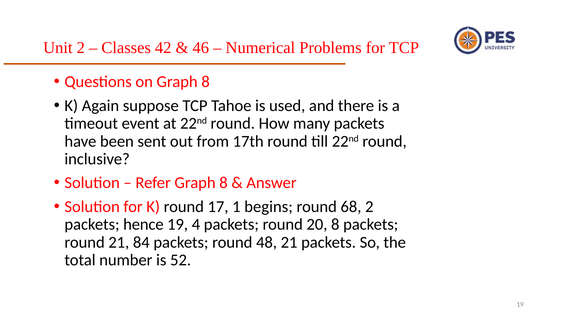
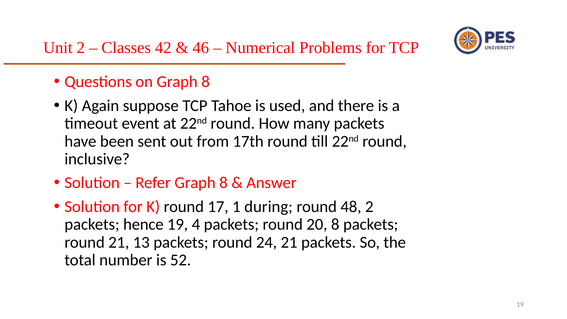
begins: begins -> during (269, 207)
68: 68 -> 48 (351, 207)
84: 84 -> 13 (141, 242)
48: 48 -> 24 (267, 242)
